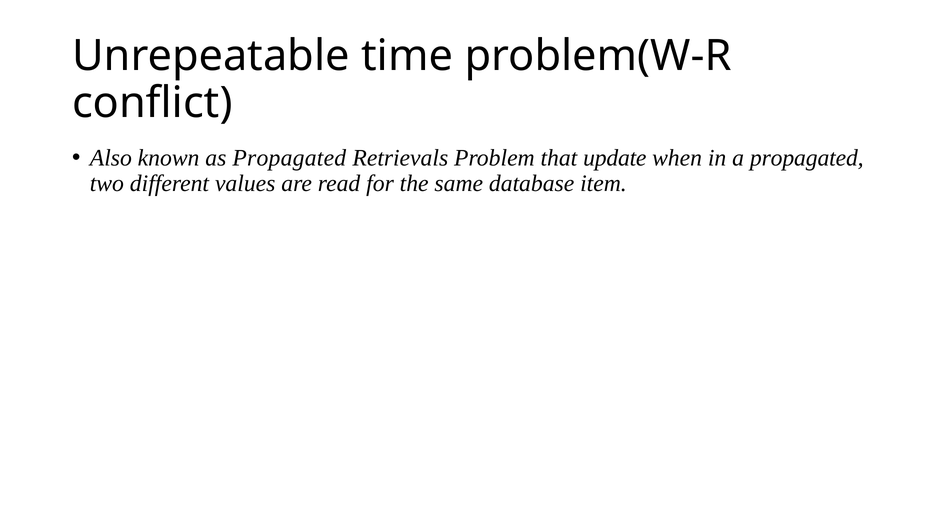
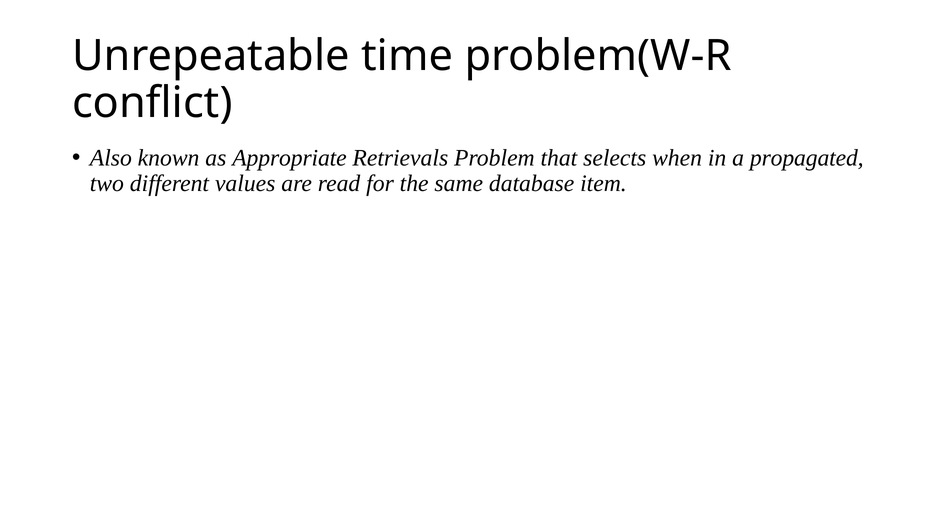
as Propagated: Propagated -> Appropriate (289, 158)
update: update -> selects (615, 158)
